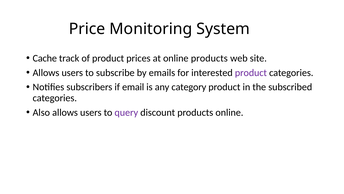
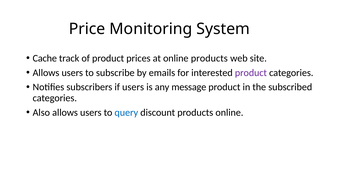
if email: email -> users (133, 87)
category: category -> message (189, 87)
query colour: purple -> blue (126, 112)
